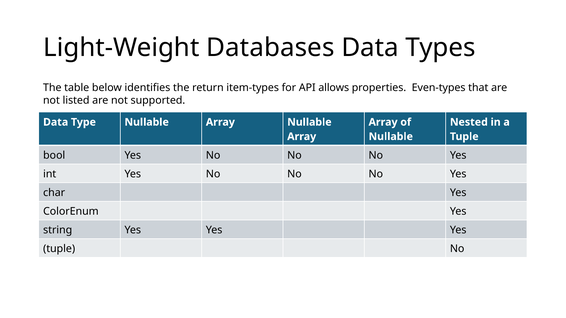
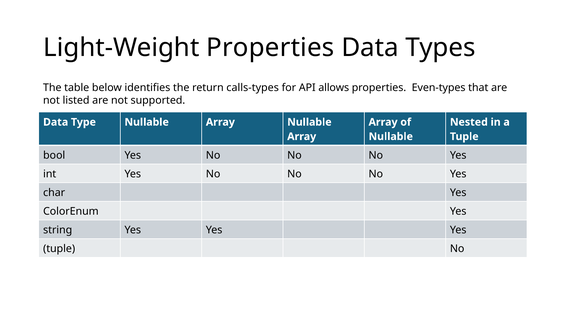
Light-Weight Databases: Databases -> Properties (270, 48)
item-types: item-types -> calls-types (253, 88)
